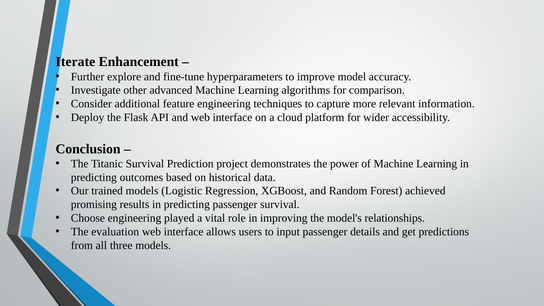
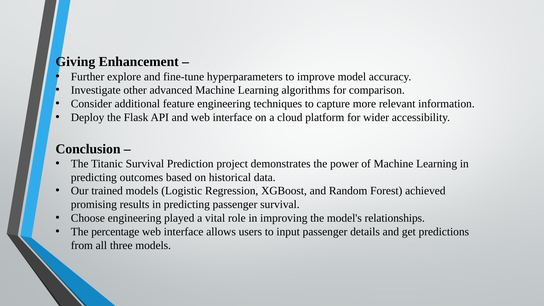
Iterate: Iterate -> Giving (75, 62)
evaluation: evaluation -> percentage (115, 232)
